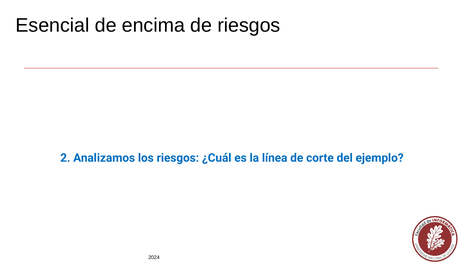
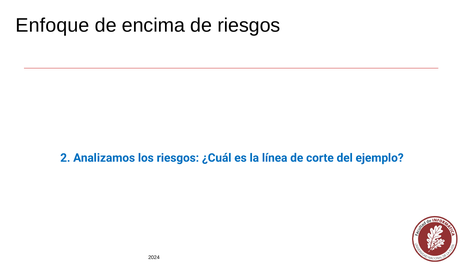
Esencial: Esencial -> Enfoque (52, 25)
